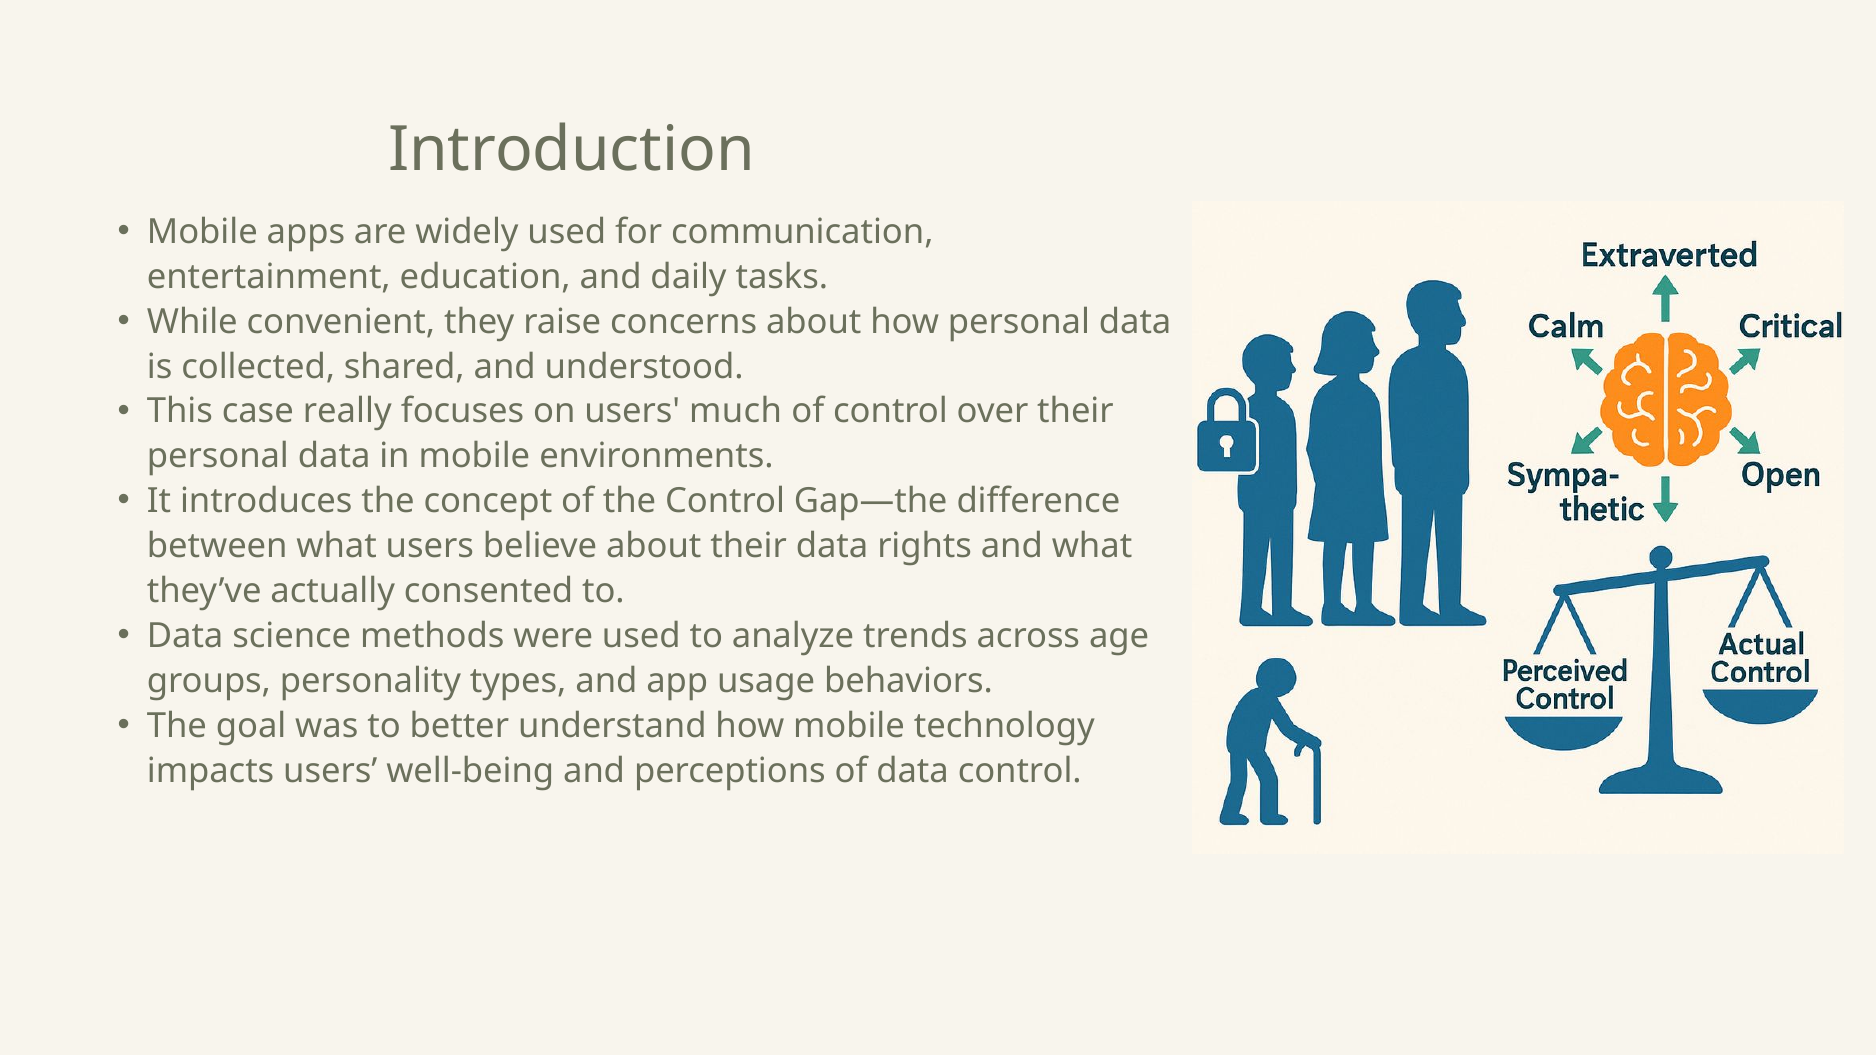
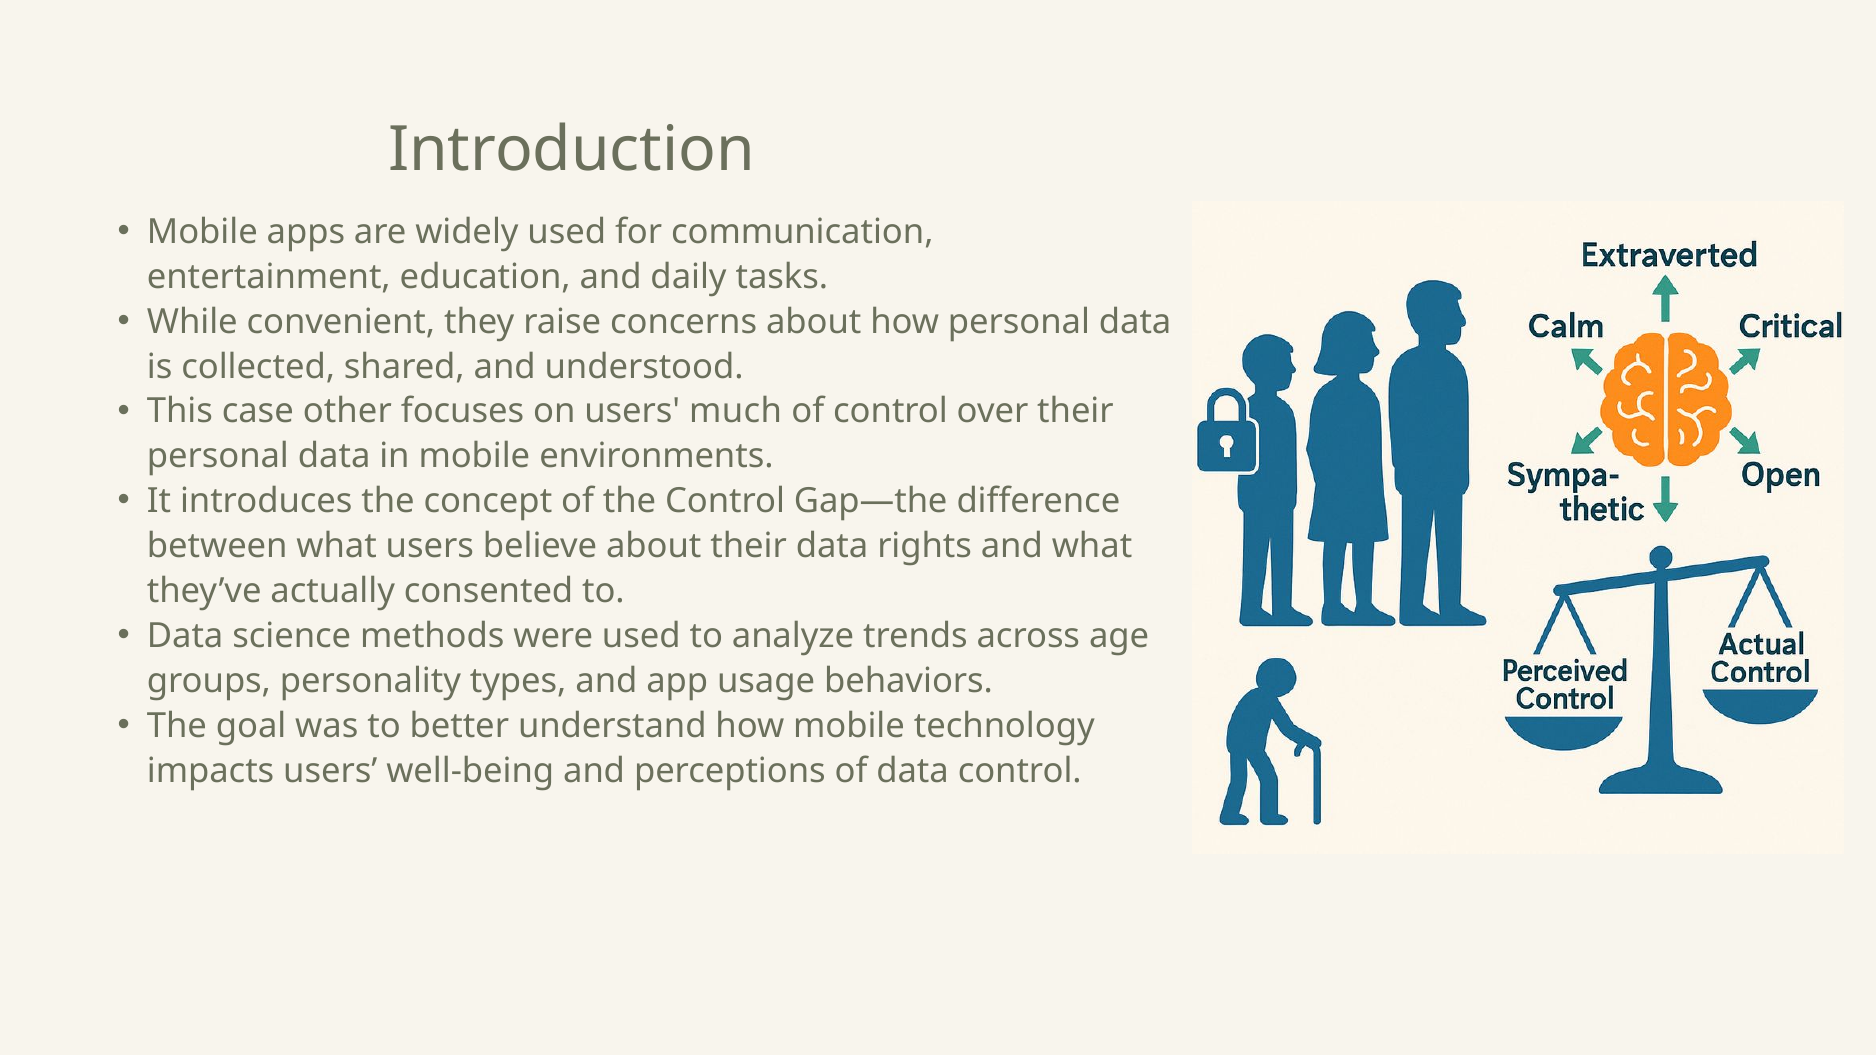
really: really -> other (347, 412)
